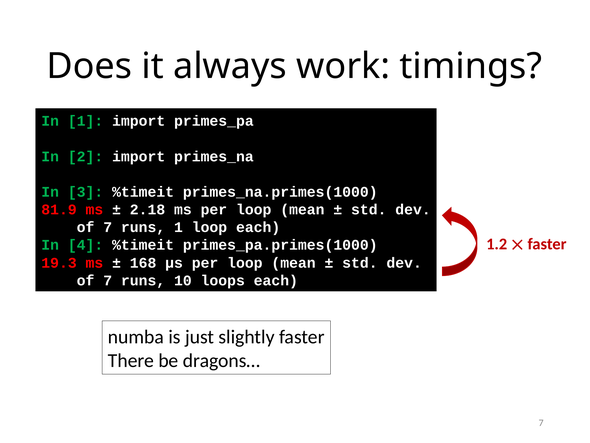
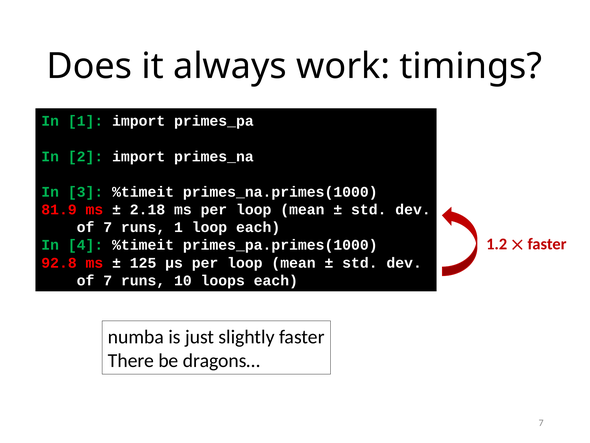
19.3: 19.3 -> 92.8 (59, 263)
168: 168 -> 125 (143, 263)
